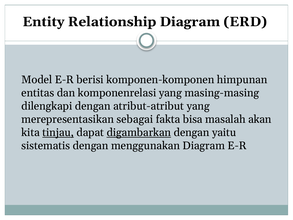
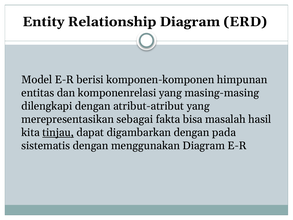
akan: akan -> hasil (260, 119)
digambarkan underline: present -> none (139, 132)
yaitu: yaitu -> pada (224, 132)
